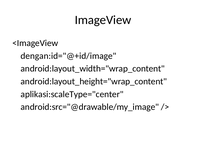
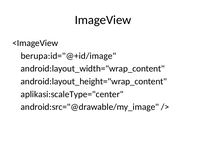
dengan:id="@+id/image: dengan:id="@+id/image -> berupa:id="@+id/image (69, 56)
